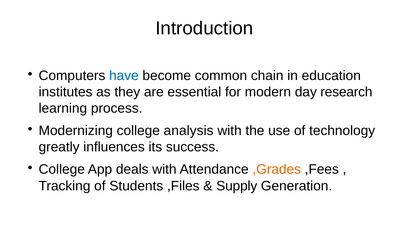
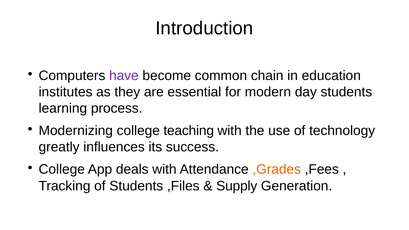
have colour: blue -> purple (124, 76)
day research: research -> students (346, 92)
analysis: analysis -> teaching (189, 131)
